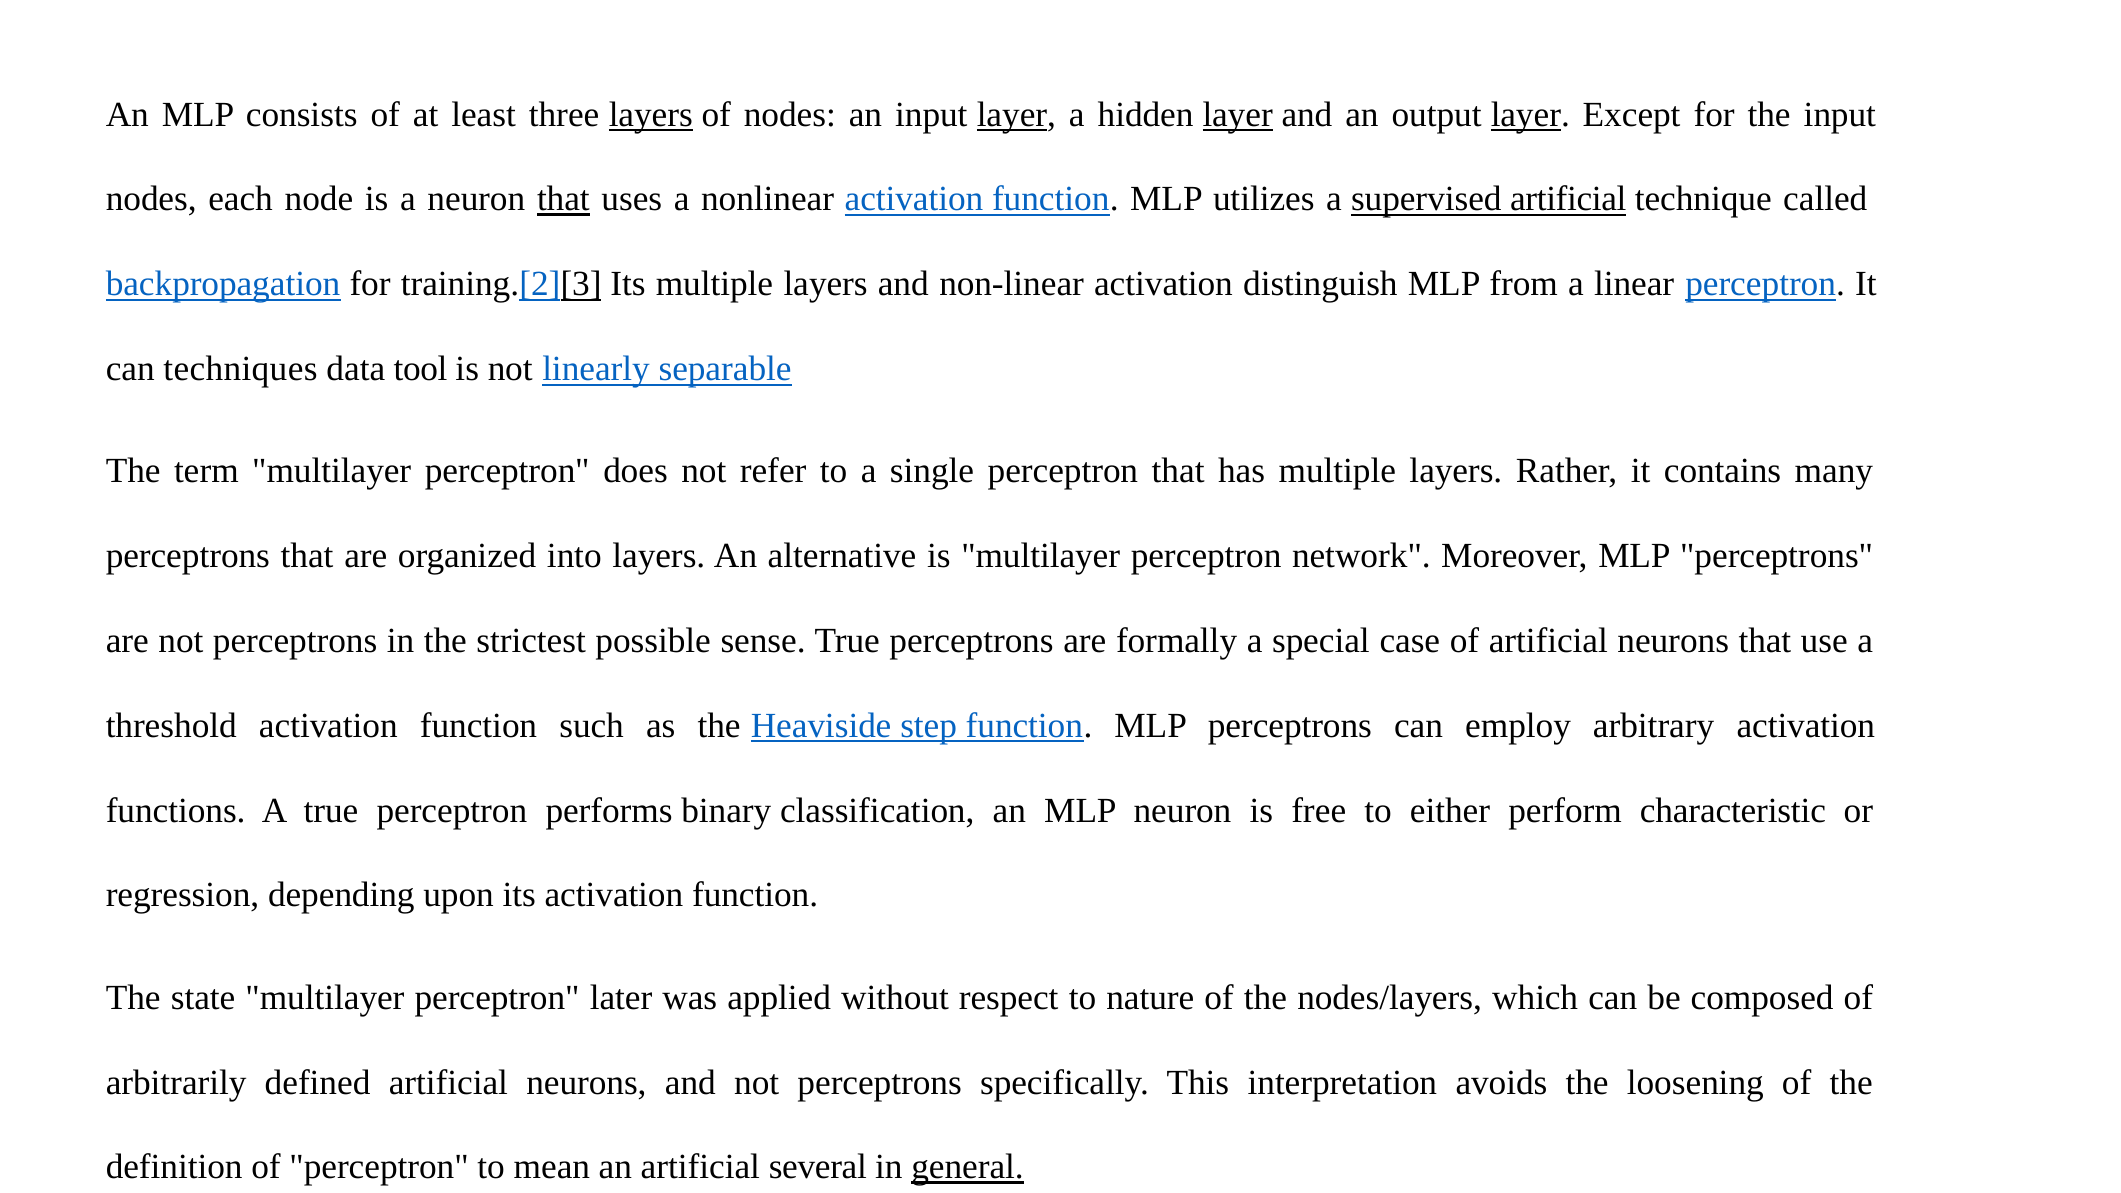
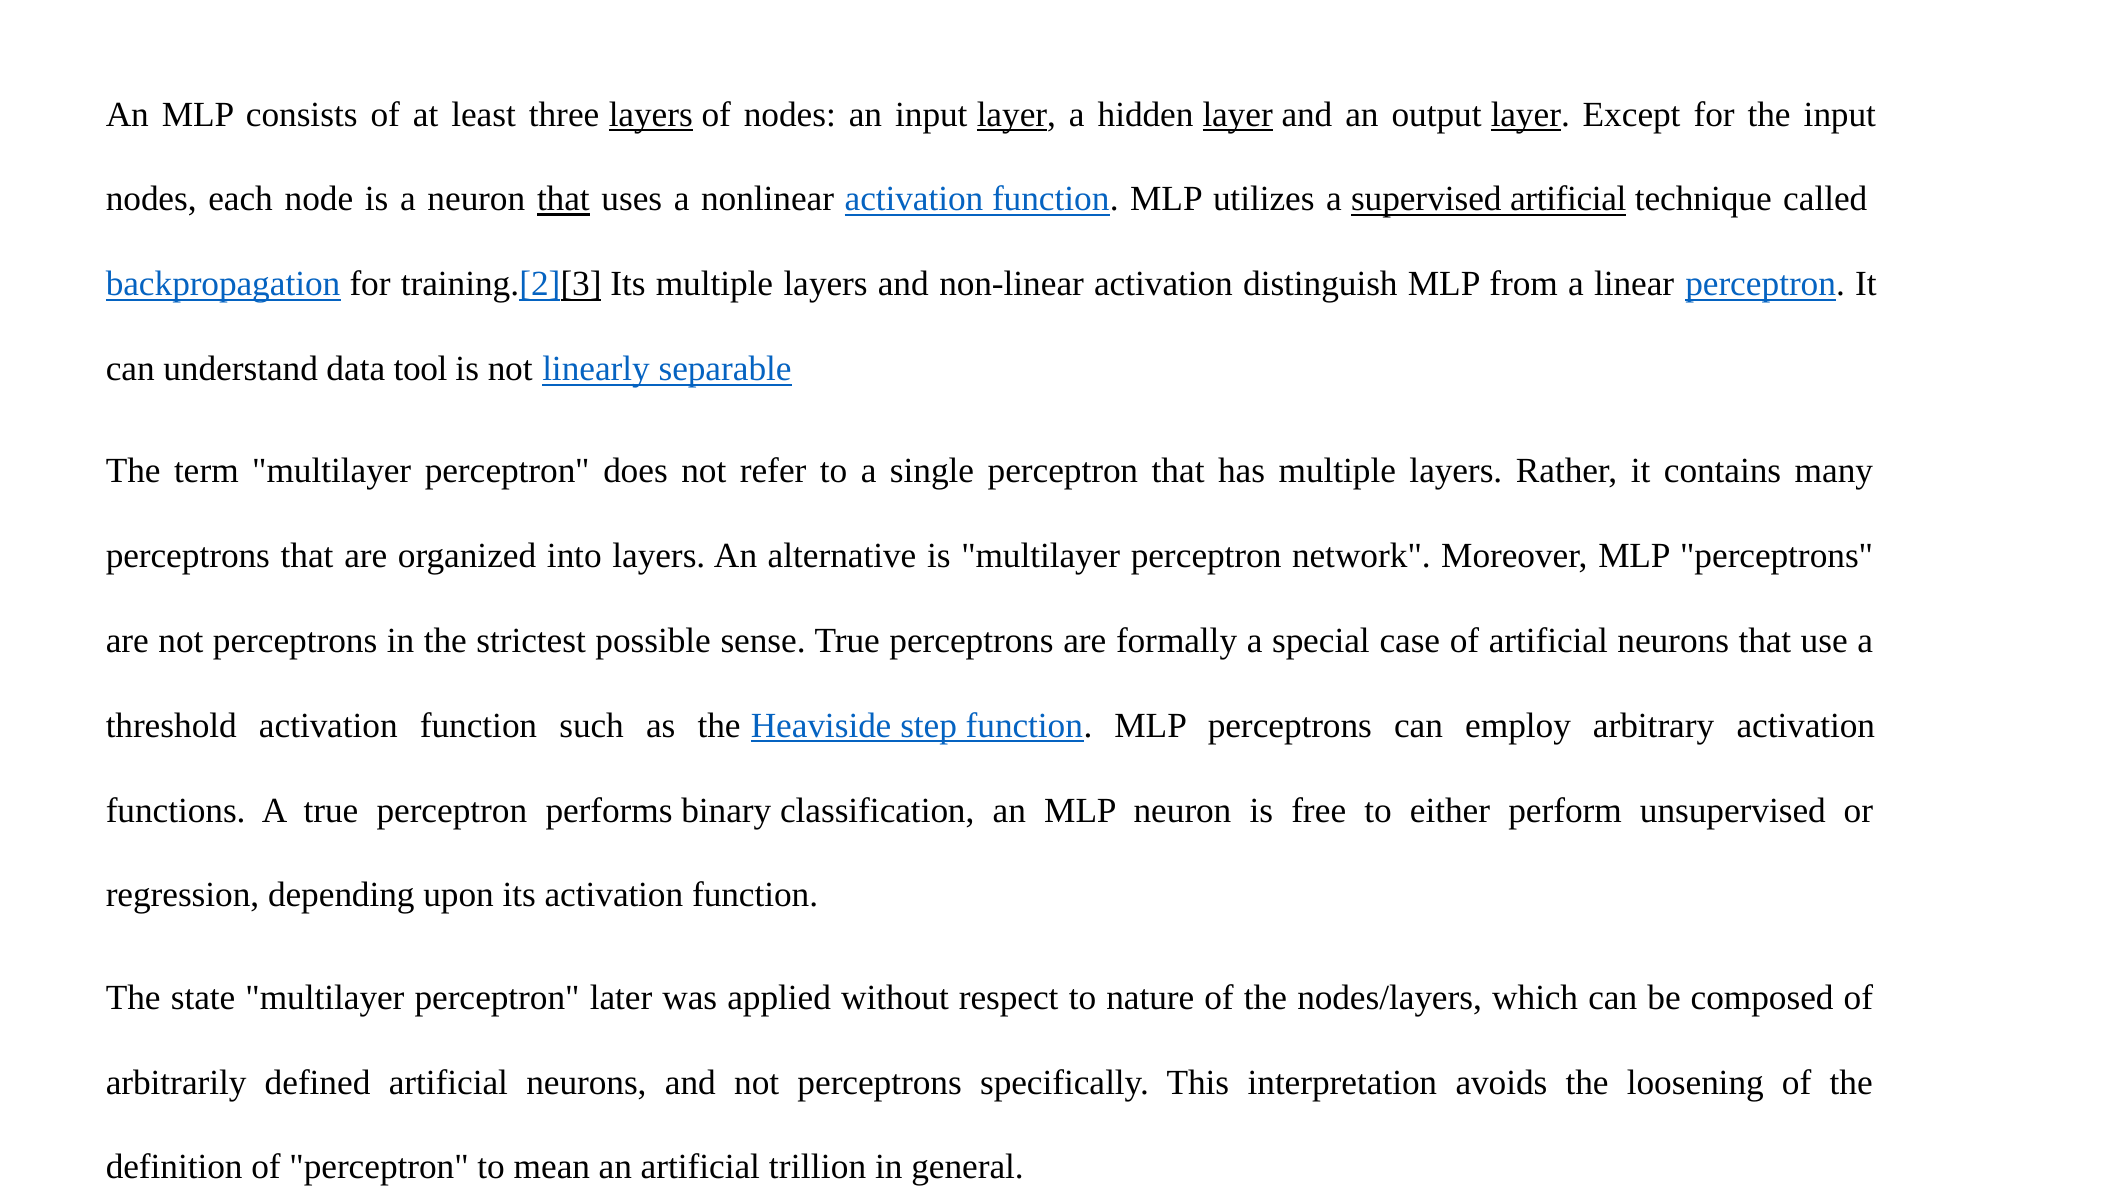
techniques: techniques -> understand (241, 369)
characteristic: characteristic -> unsupervised (1733, 811)
several: several -> trillion (818, 1167)
general underline: present -> none (968, 1167)
